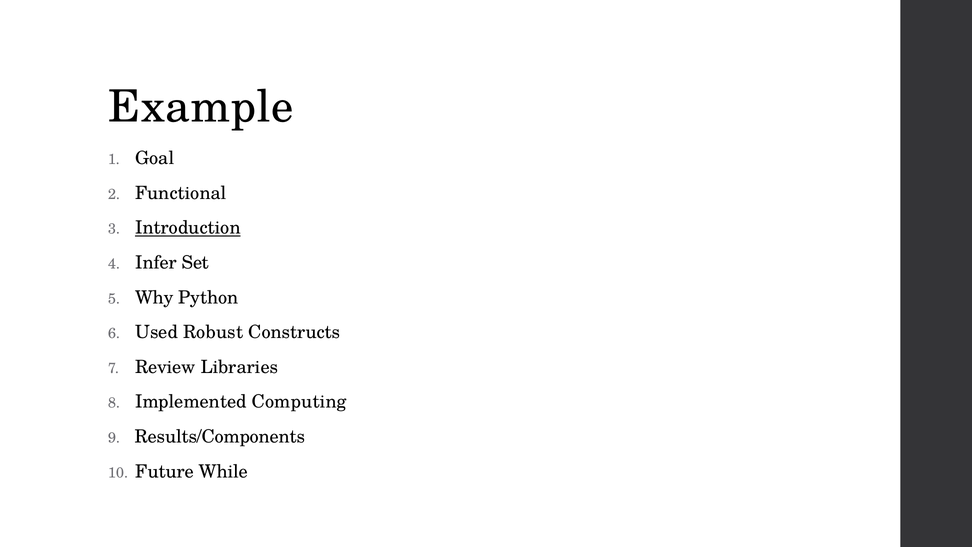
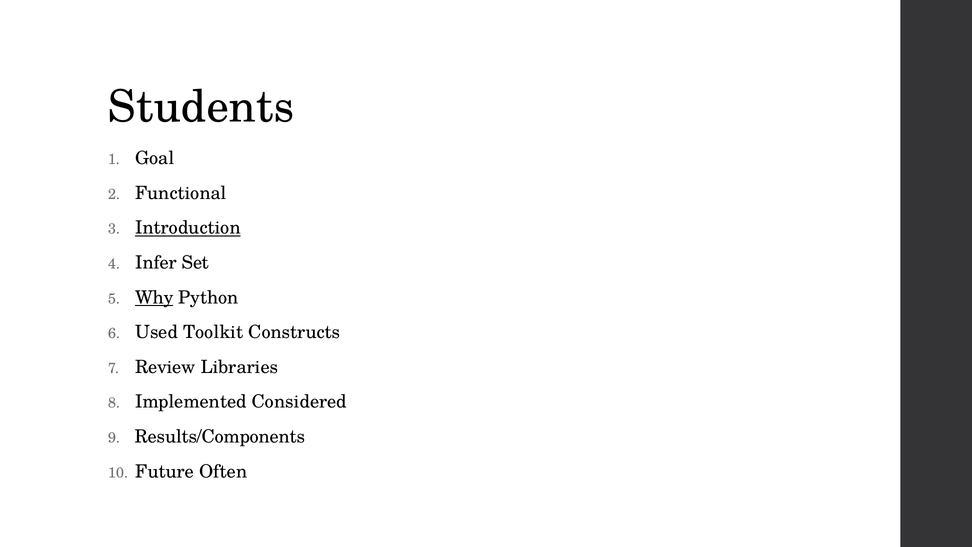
Example: Example -> Students (201, 107)
Why underline: none -> present (154, 297)
Robust: Robust -> Toolkit (213, 332)
Computing: Computing -> Considered (299, 402)
While: While -> Often (223, 471)
